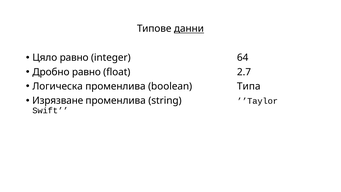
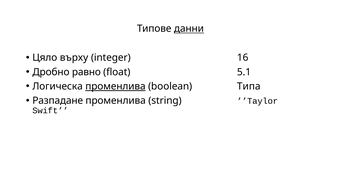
Цяло равно: равно -> върху (74, 58)
64: 64 -> 16 (243, 58)
2.7: 2.7 -> 5.1 (244, 72)
променлива underline: none -> present (115, 86)
Изрязване: Изрязване -> Разпадане (58, 101)
